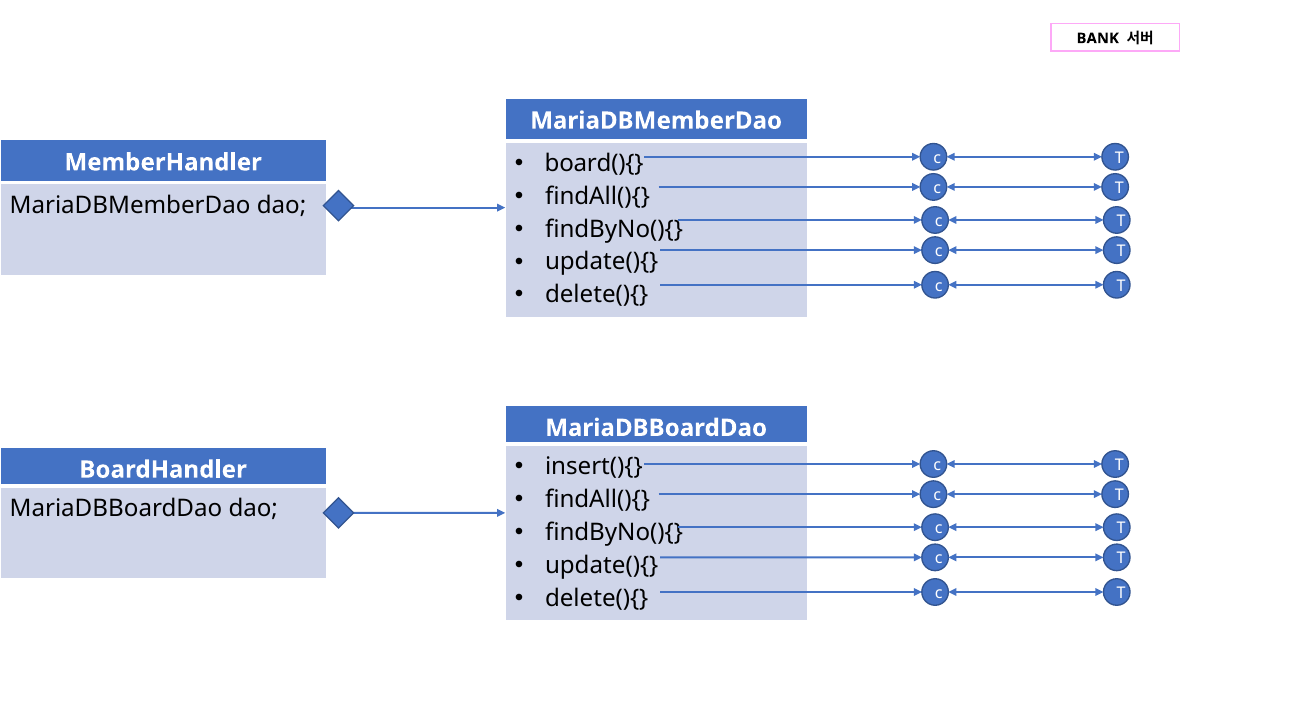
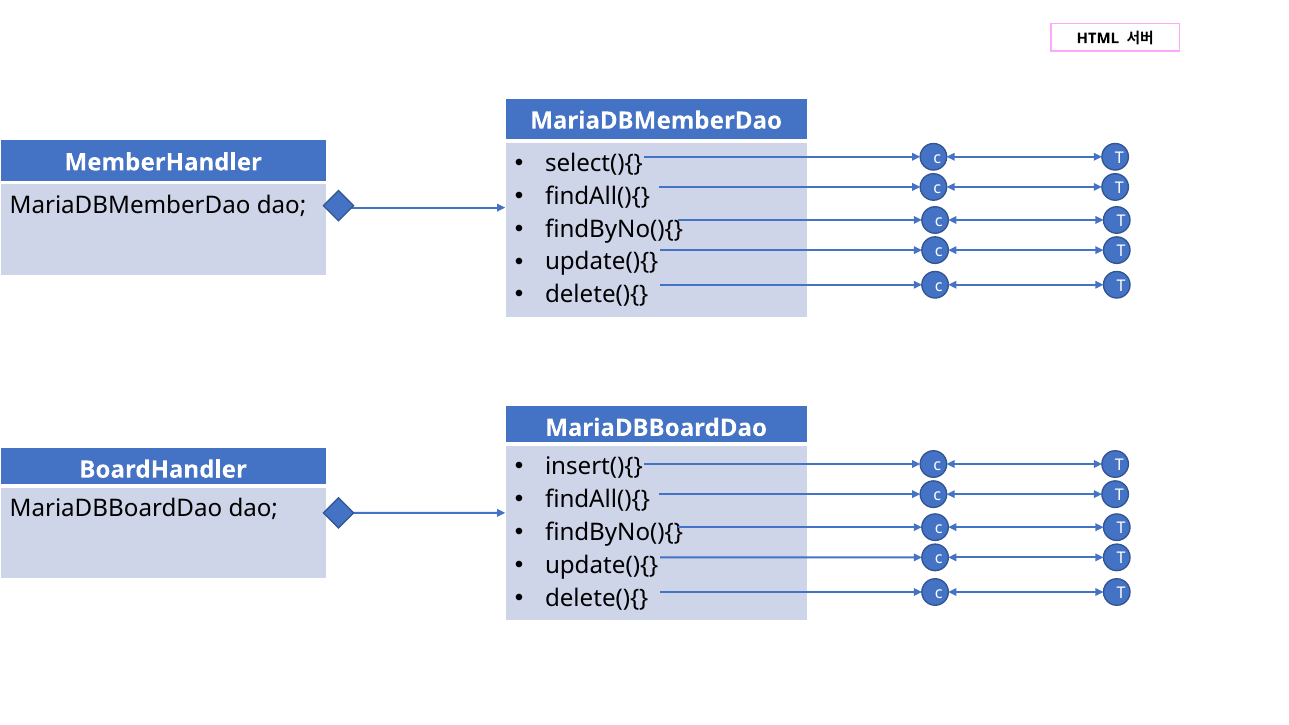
BANK: BANK -> HTML (1098, 38)
board(){: board(){ -> select(){ (594, 163)
